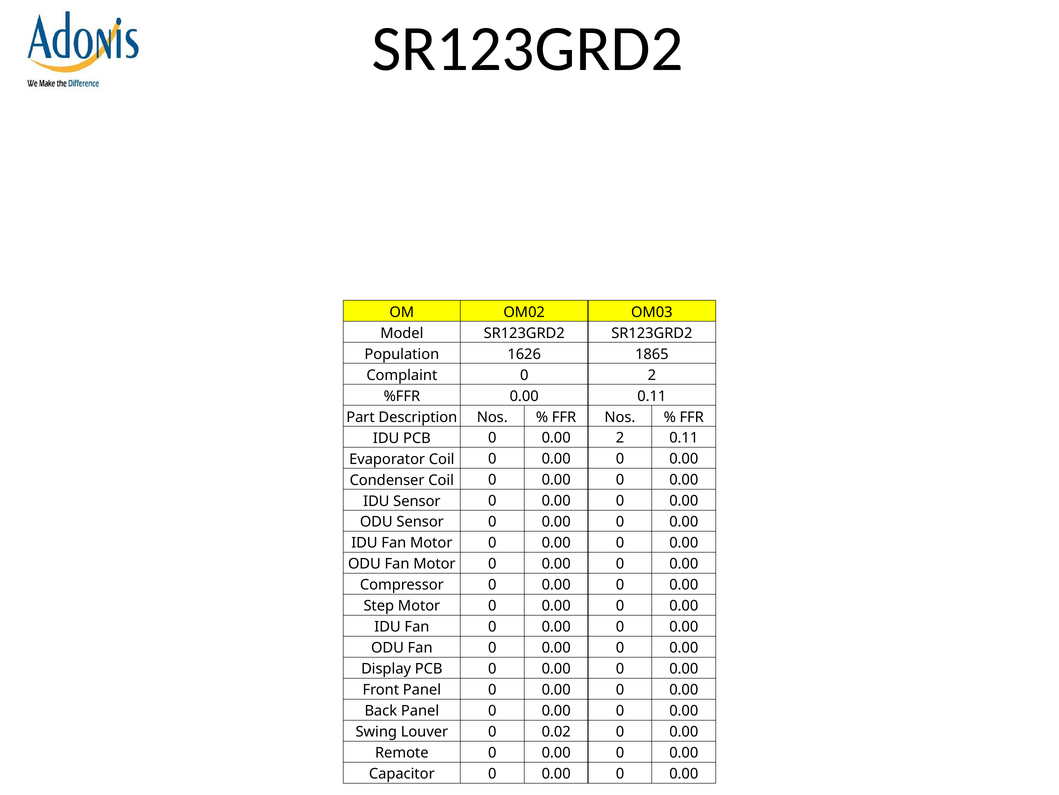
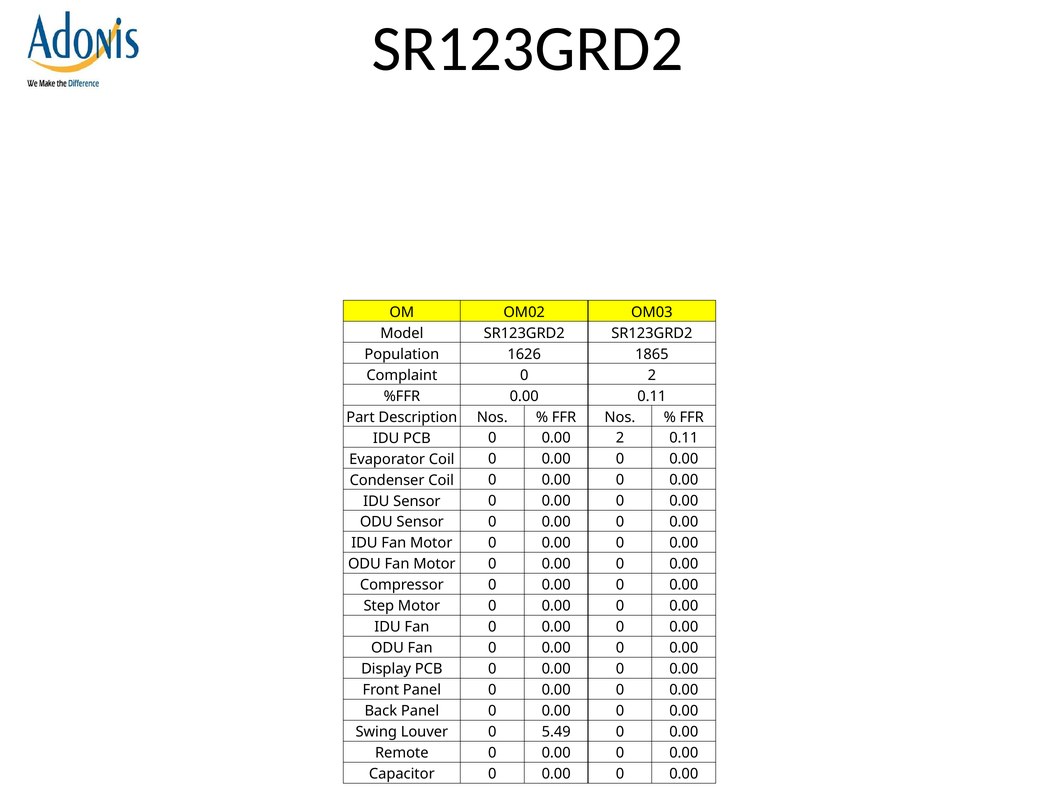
0.02: 0.02 -> 5.49 (556, 731)
